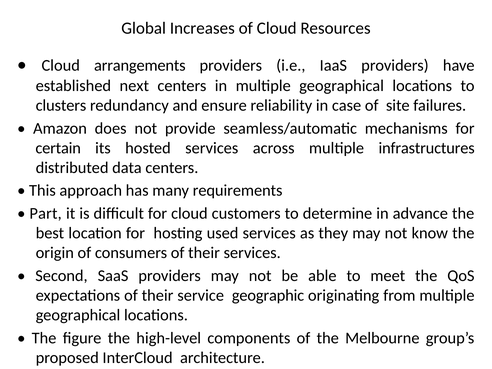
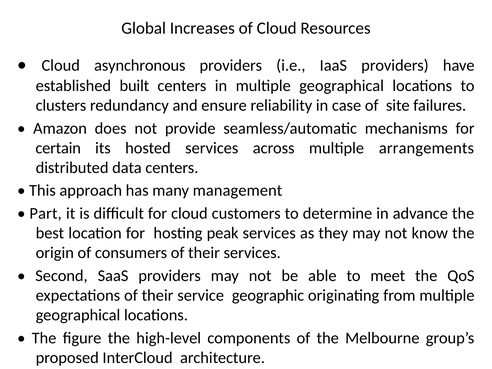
arrangements: arrangements -> asynchronous (140, 65)
next: next -> built (134, 86)
infrastructures: infrastructures -> arrangements (426, 148)
requirements: requirements -> management (238, 191)
used: used -> peak (223, 233)
